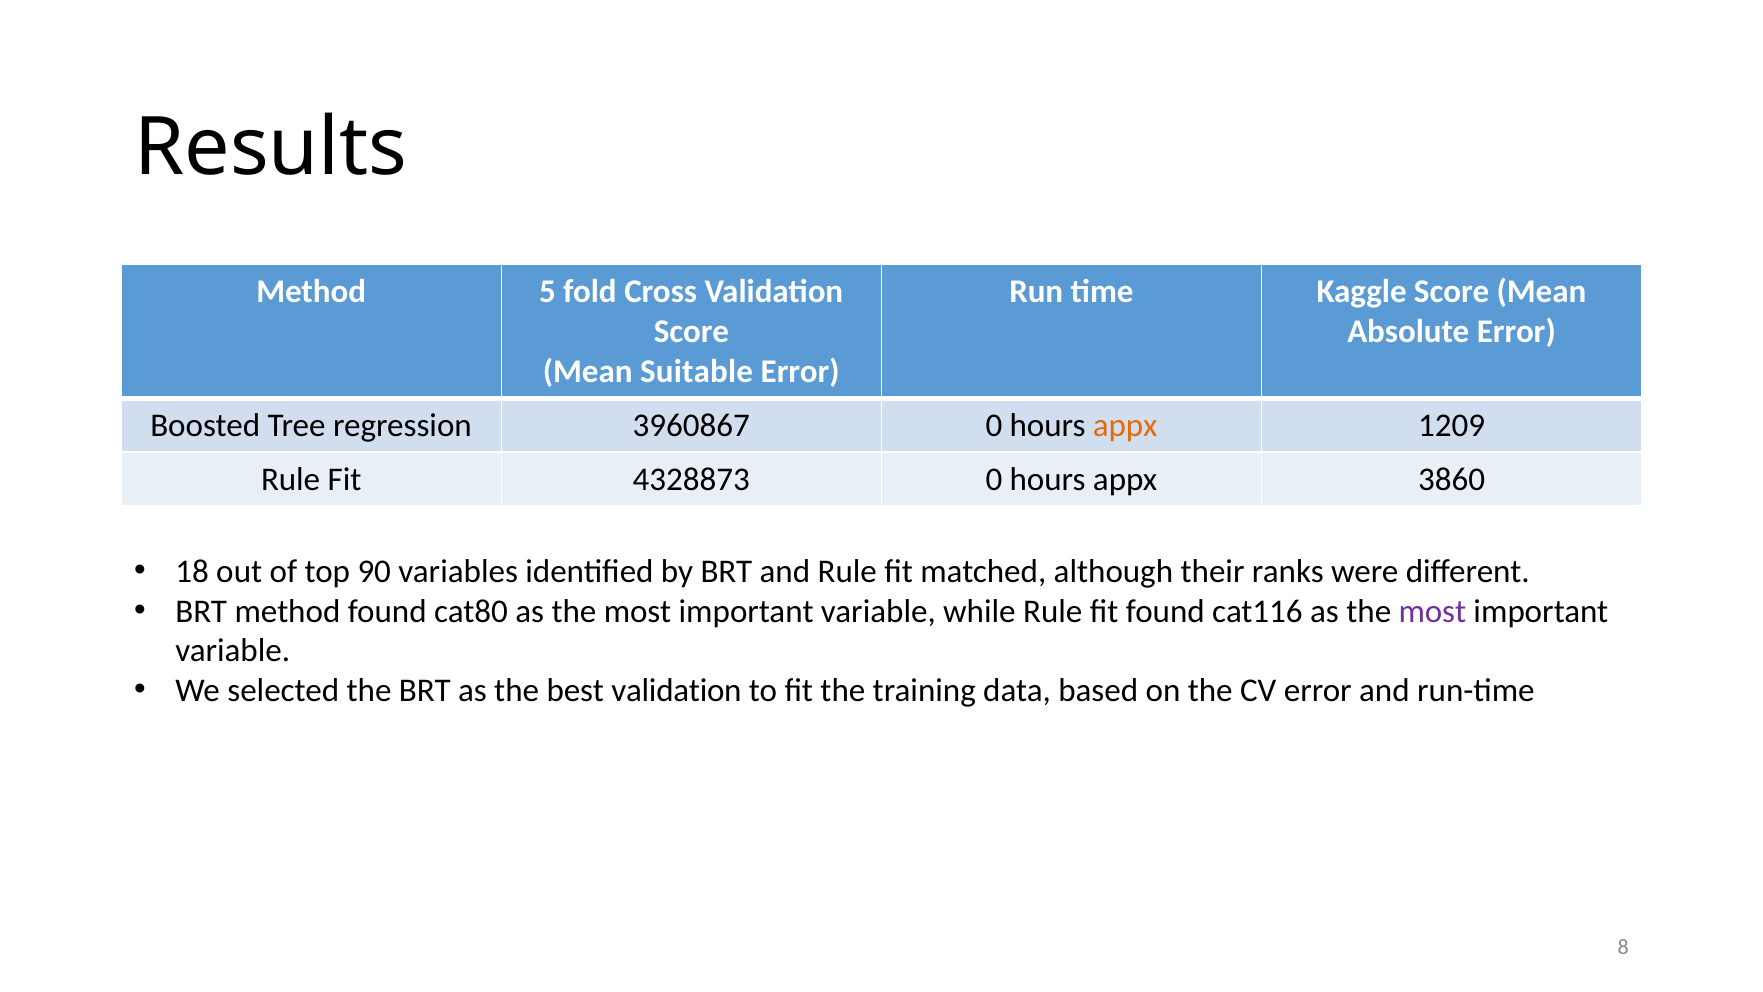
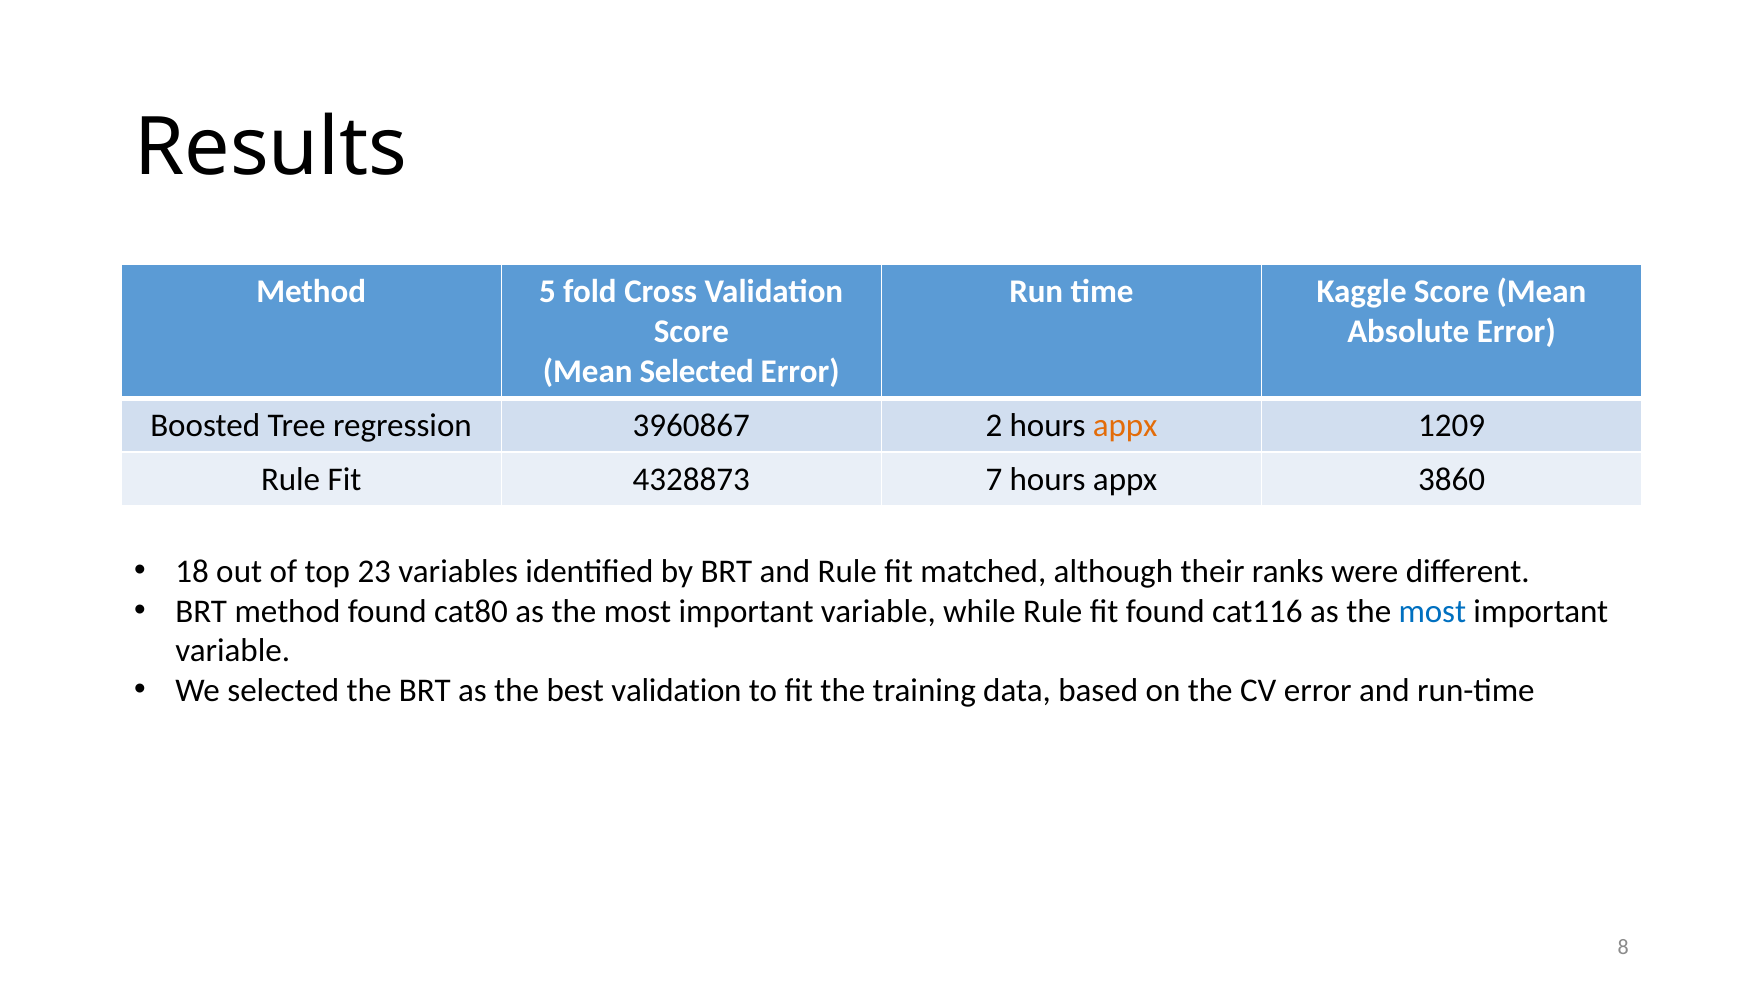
Mean Suitable: Suitable -> Selected (697, 372)
3960867 0: 0 -> 2 (994, 425)
4328873 0: 0 -> 7 (994, 479)
90: 90 -> 23 (374, 572)
most colour: purple -> blue (1432, 611)
